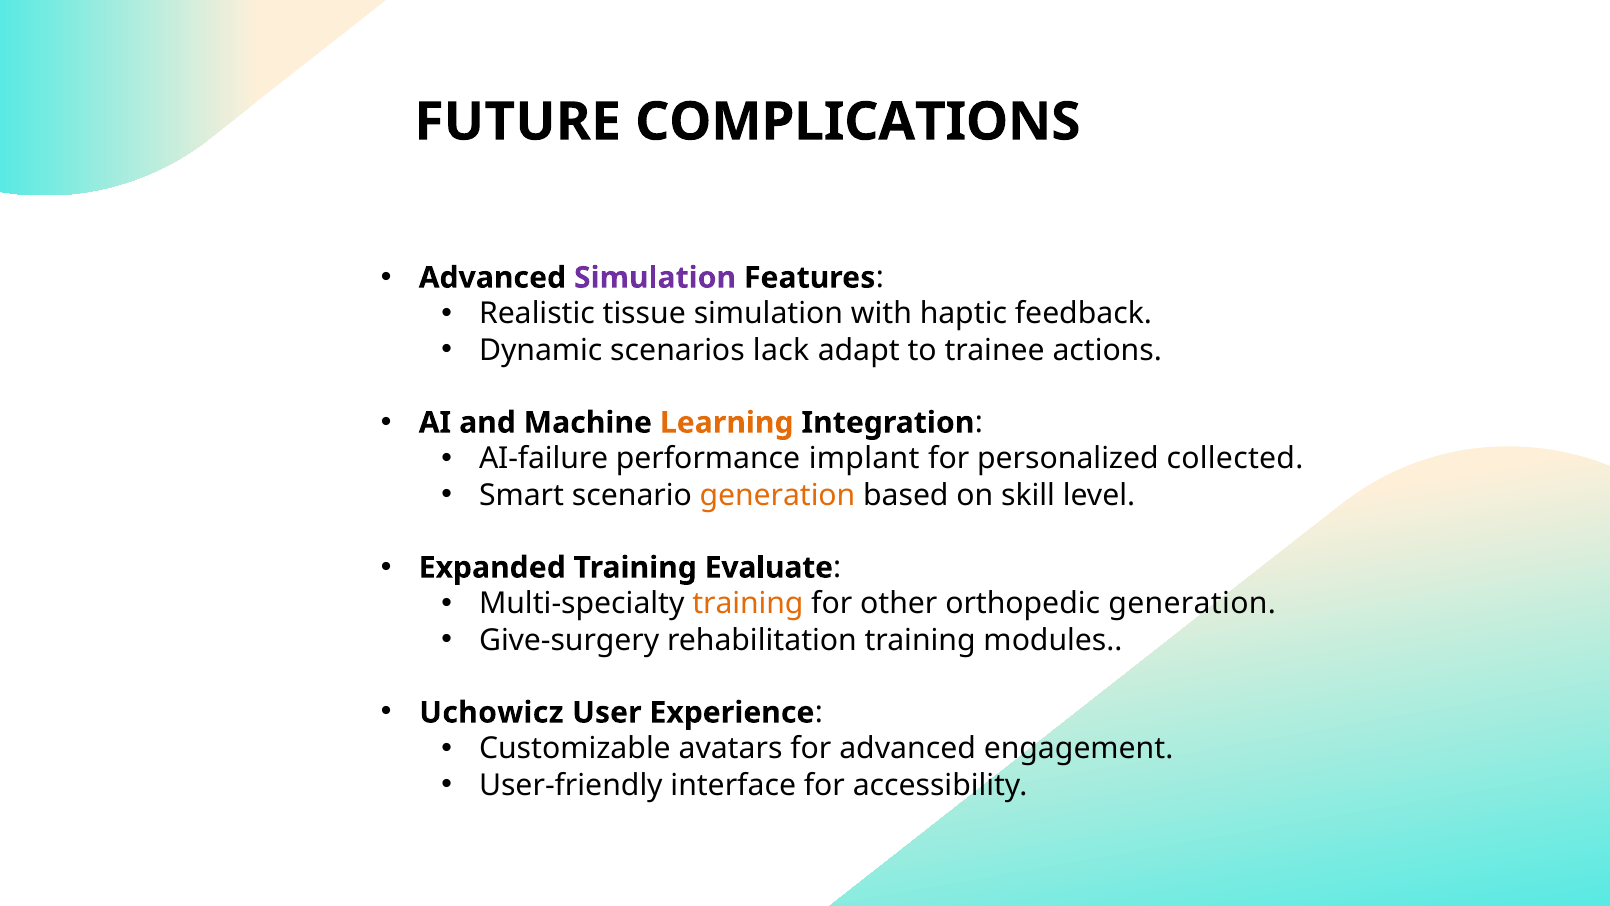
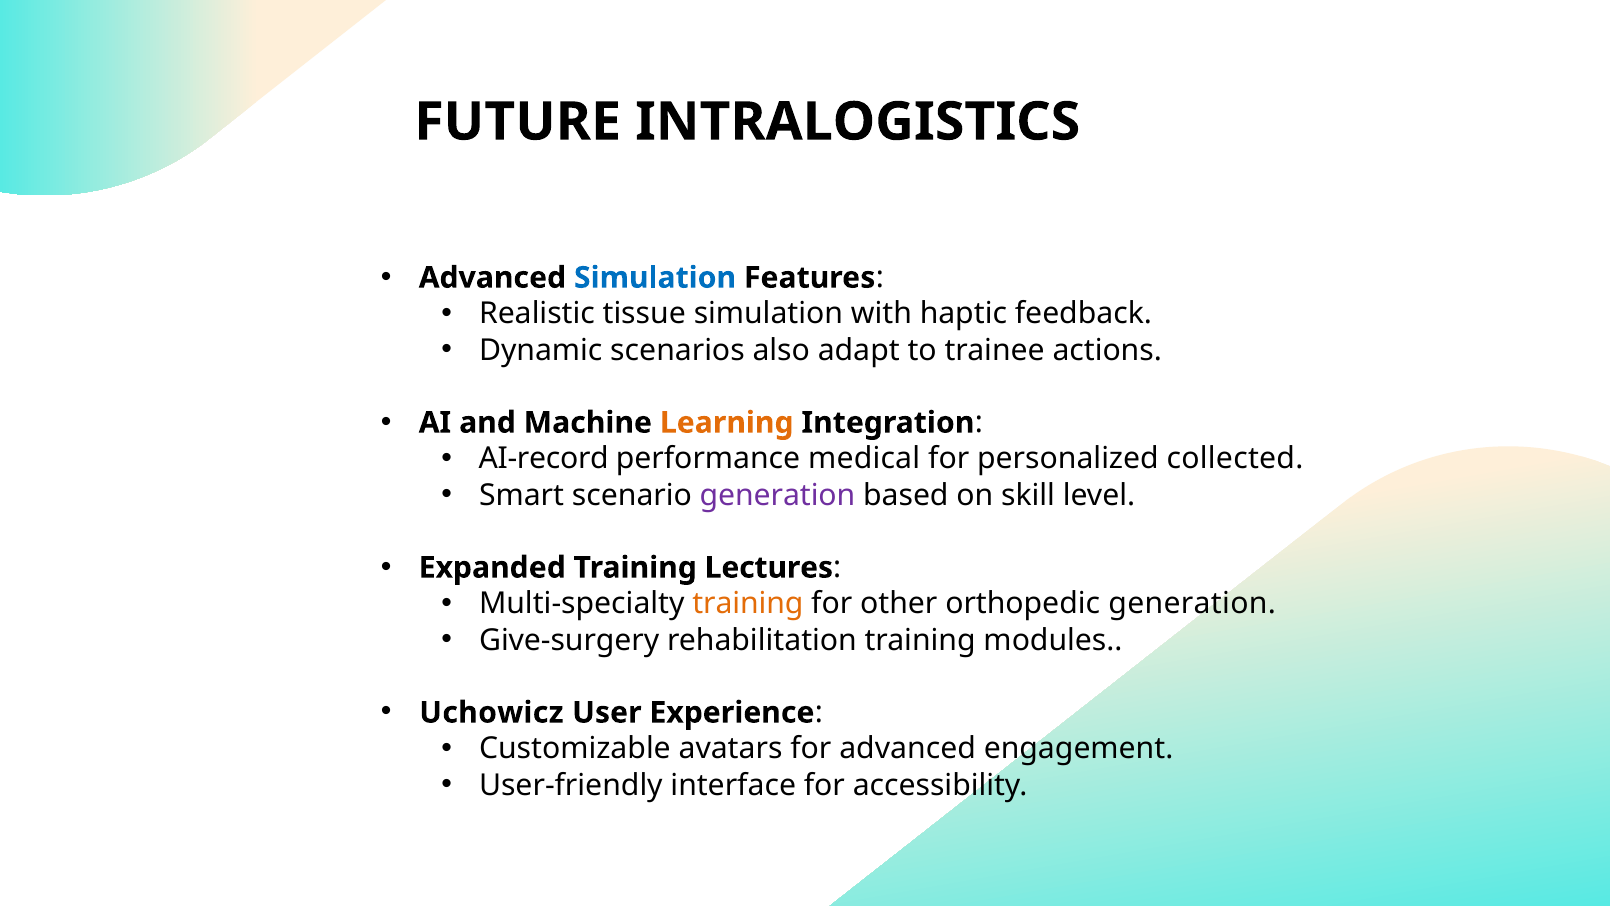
COMPLICATIONS: COMPLICATIONS -> INTRALOGISTICS (858, 122)
Simulation colour: purple -> blue (655, 278)
lack: lack -> also (781, 350)
AI-failure: AI-failure -> AI-record (544, 459)
implant: implant -> medical (864, 459)
generation colour: orange -> purple (777, 495)
Evaluate: Evaluate -> Lectures (769, 567)
